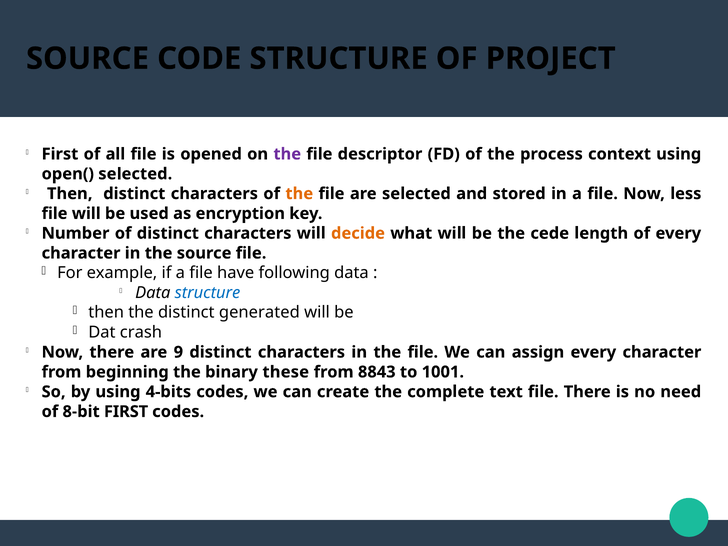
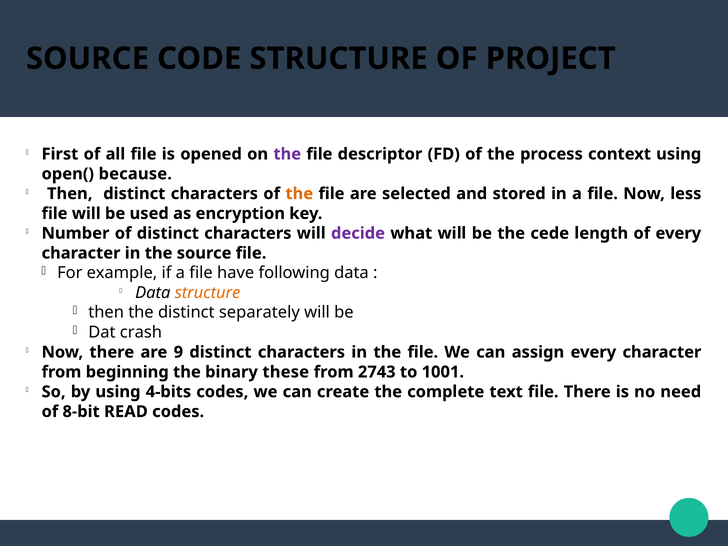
open( selected: selected -> because (135, 174)
decide colour: orange -> purple (358, 233)
structure colour: blue -> orange (207, 293)
generated: generated -> separately (259, 313)
8843: 8843 -> 2743 (377, 372)
8-bit FIRST: FIRST -> READ (126, 412)
